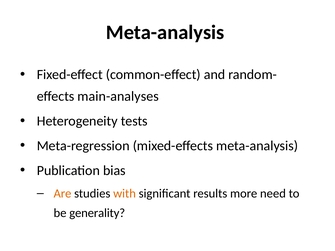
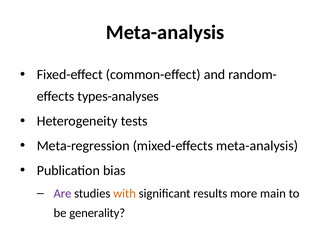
main-analyses: main-analyses -> types-analyses (118, 96)
Are colour: orange -> purple (62, 194)
need: need -> main (273, 194)
